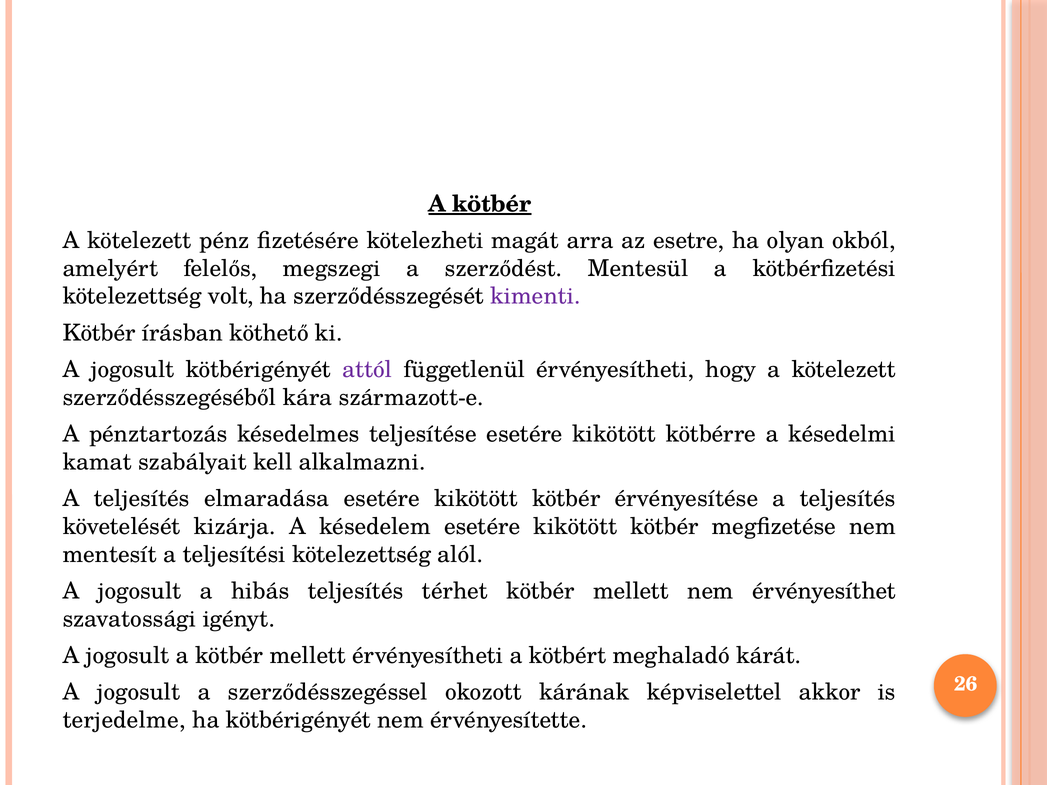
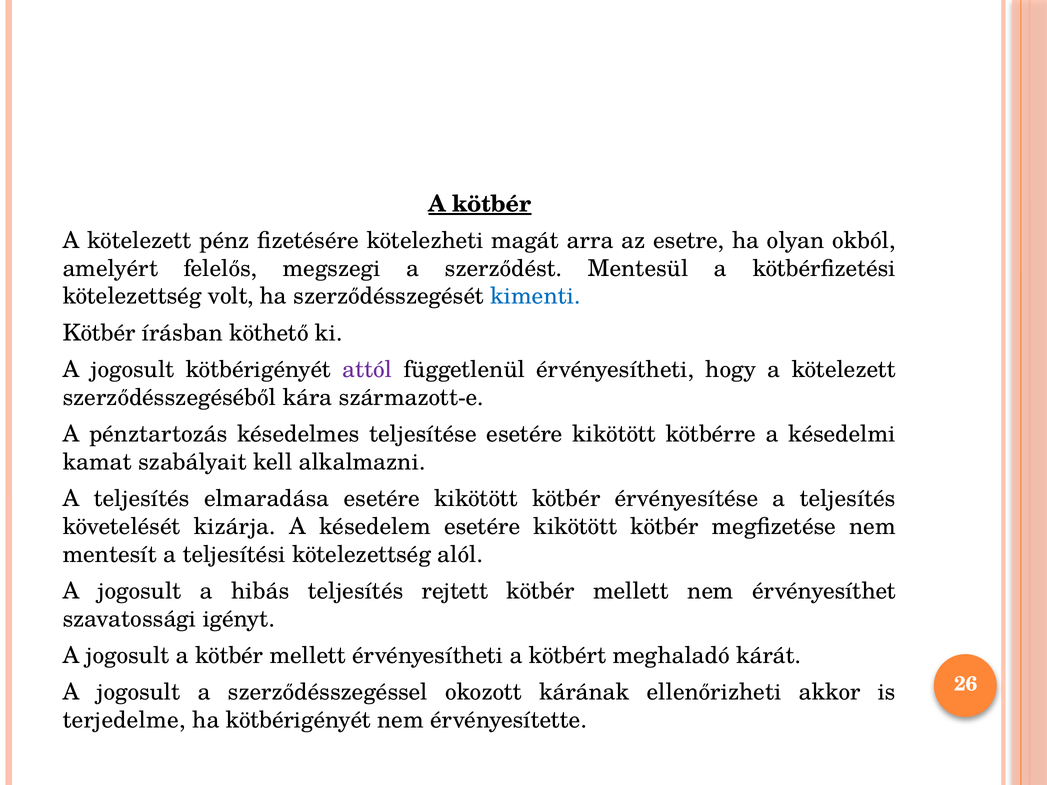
kimenti colour: purple -> blue (535, 296)
térhet: térhet -> rejtett (455, 591)
képviselettel: képviselettel -> ellenőrizheti (714, 692)
